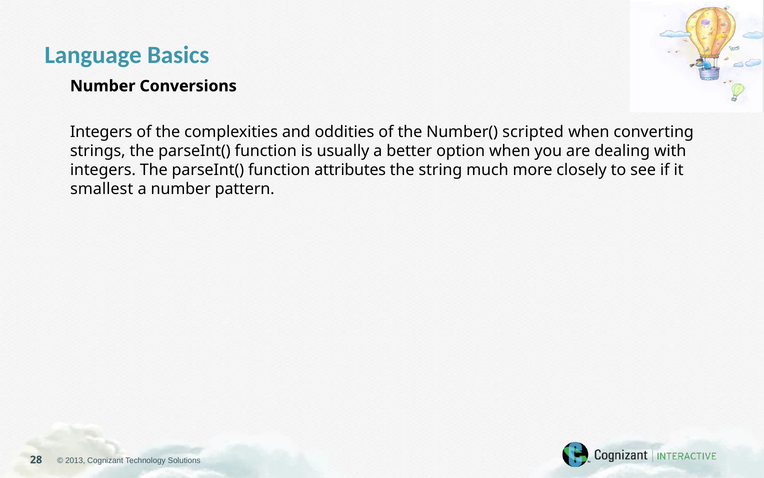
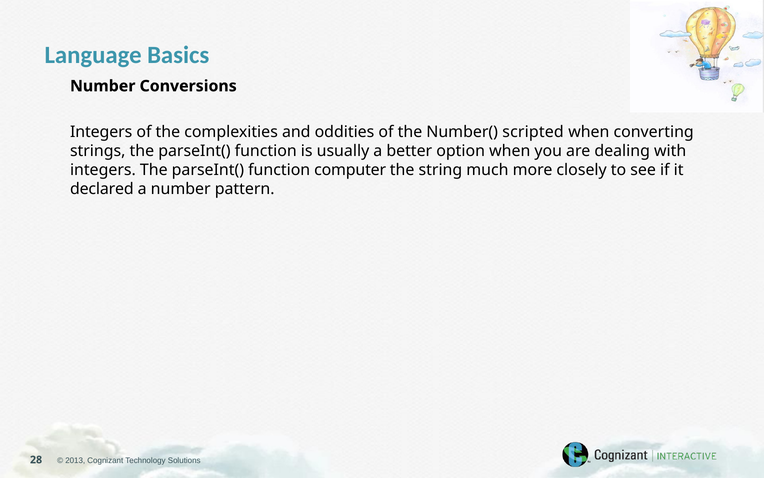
attributes: attributes -> computer (350, 170)
smallest: smallest -> declared (102, 189)
